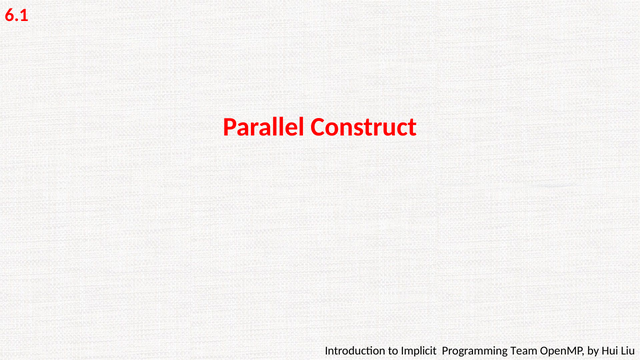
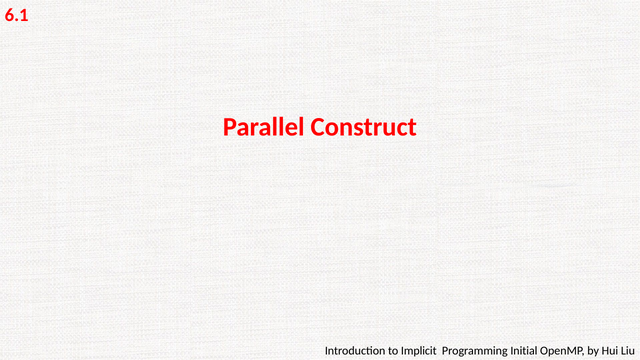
Team: Team -> Initial (524, 351)
